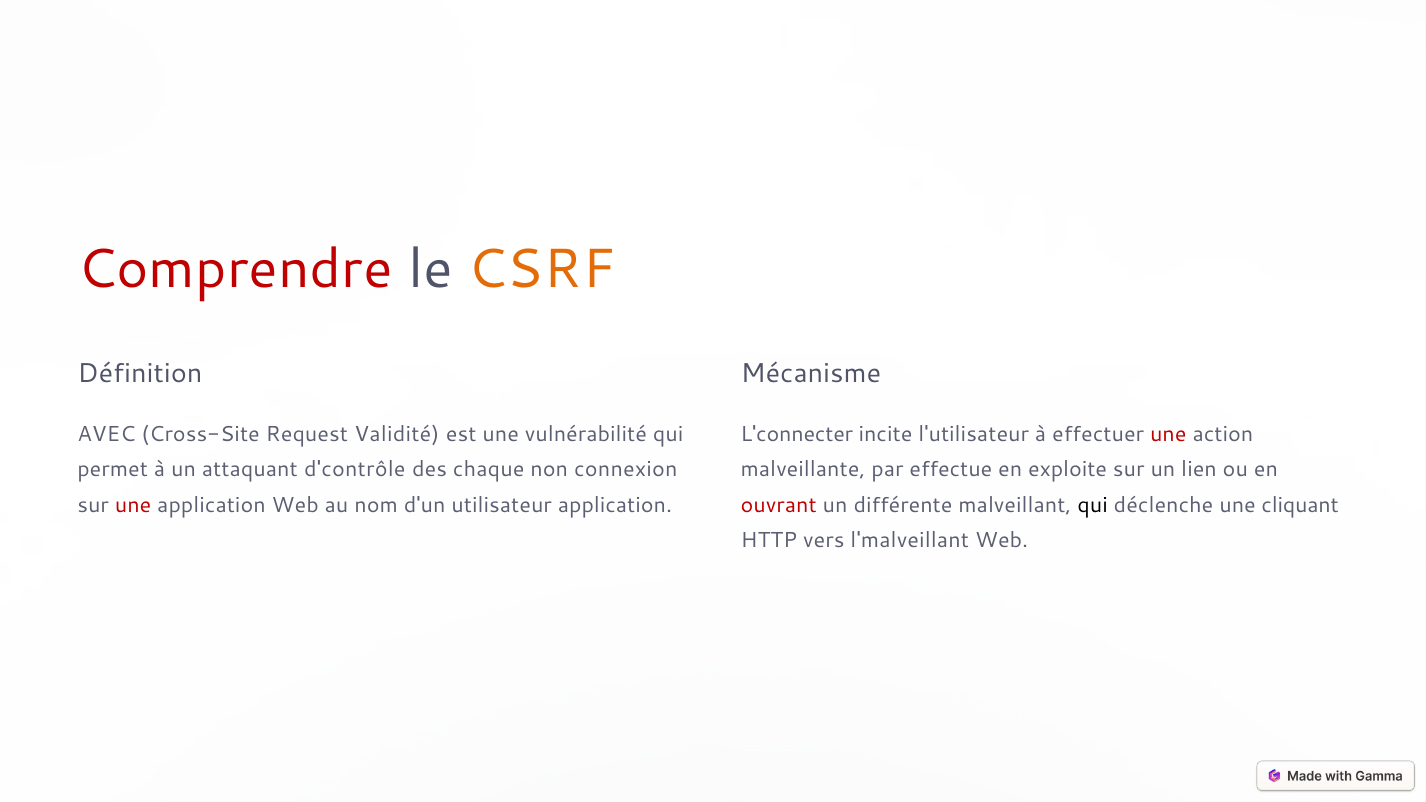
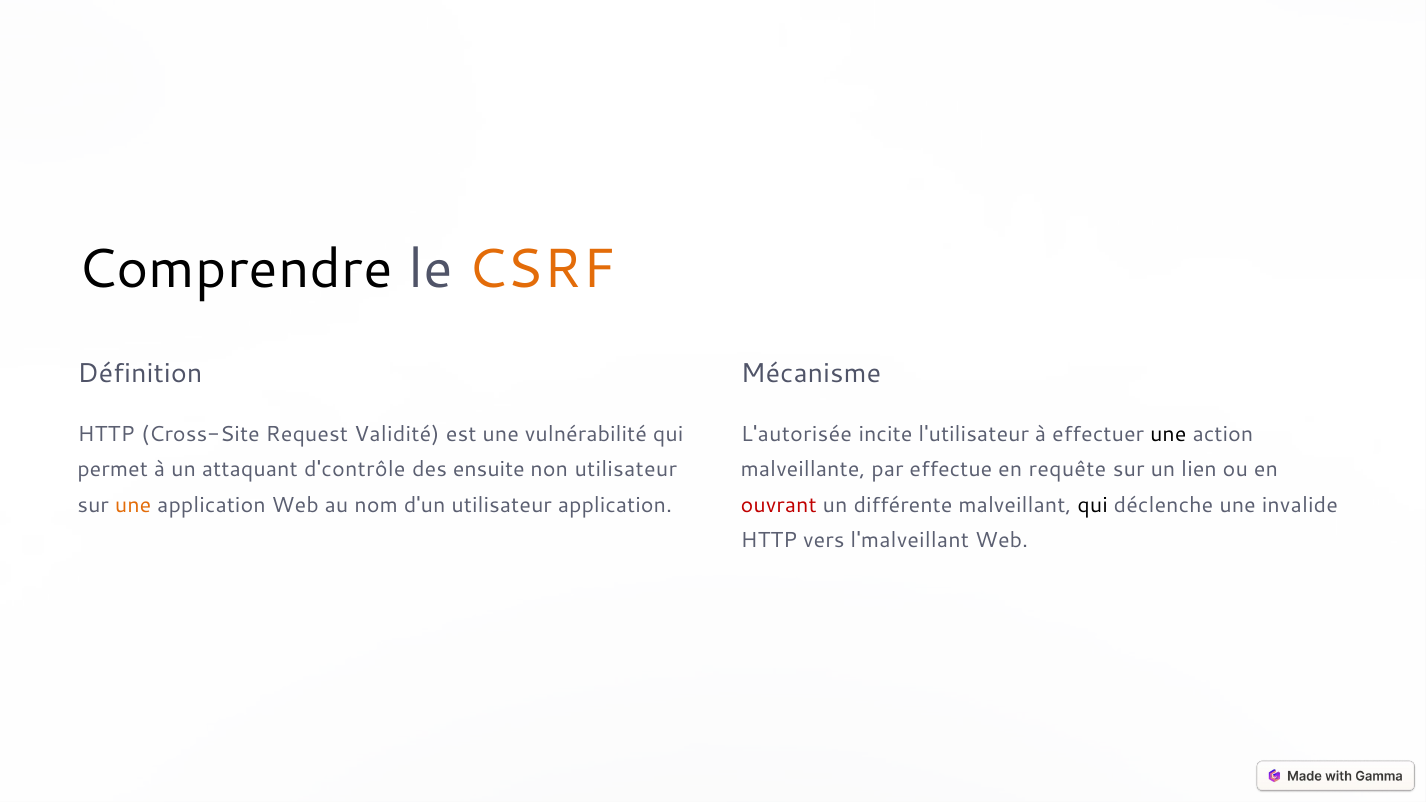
Comprendre colour: red -> black (235, 269)
AVEC: AVEC -> HTTP (106, 435)
L'connecter: L'connecter -> L'autorisée (797, 435)
une colour: red -> black (1168, 435)
chaque: chaque -> ensuite (489, 470)
non connexion: connexion -> utilisateur (626, 470)
exploite: exploite -> requête (1067, 470)
une colour: red -> orange (133, 505)
cliquant: cliquant -> invalide (1300, 505)
